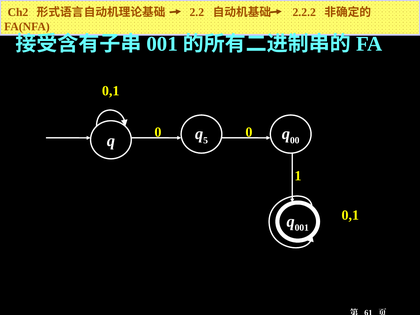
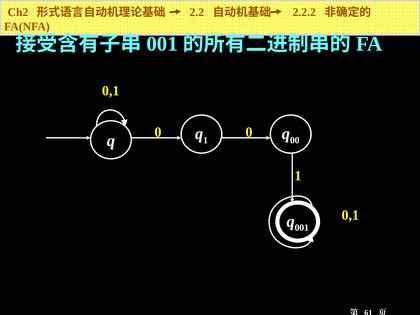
q 5: 5 -> 1 (206, 140)
